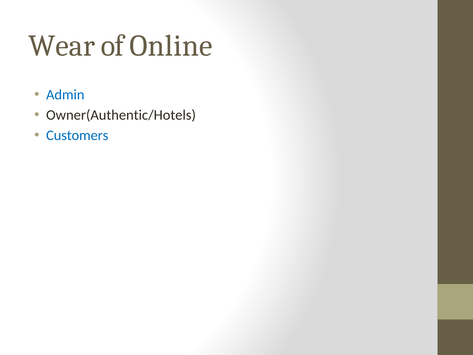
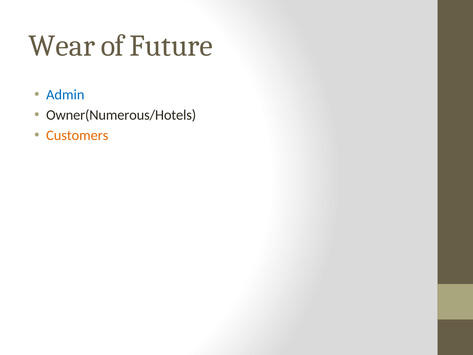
Online: Online -> Future (171, 46)
Owner(Authentic/Hotels: Owner(Authentic/Hotels -> Owner(Numerous/Hotels (121, 115)
Customers colour: blue -> orange (77, 135)
